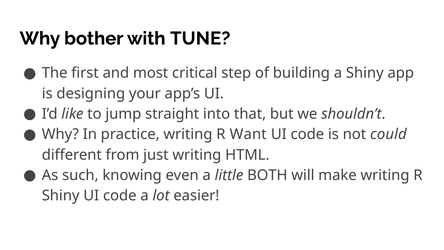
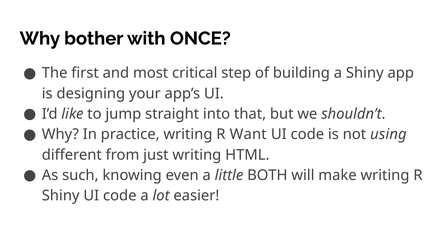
TUNE: TUNE -> ONCE (200, 38)
could: could -> using (388, 134)
